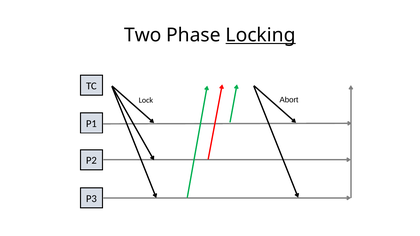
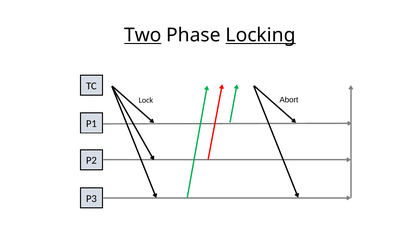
Two underline: none -> present (143, 35)
